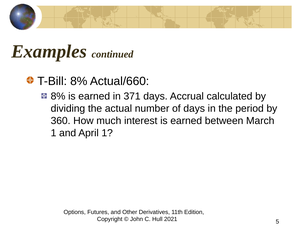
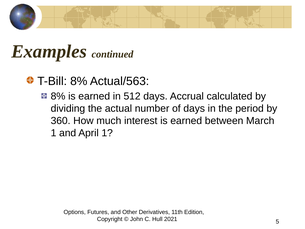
Actual/660: Actual/660 -> Actual/563 (120, 81)
371: 371 -> 512 (132, 96)
